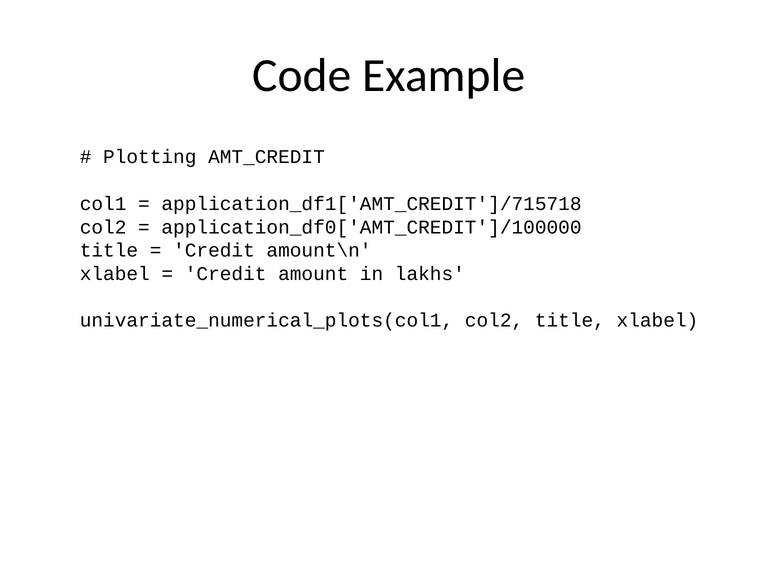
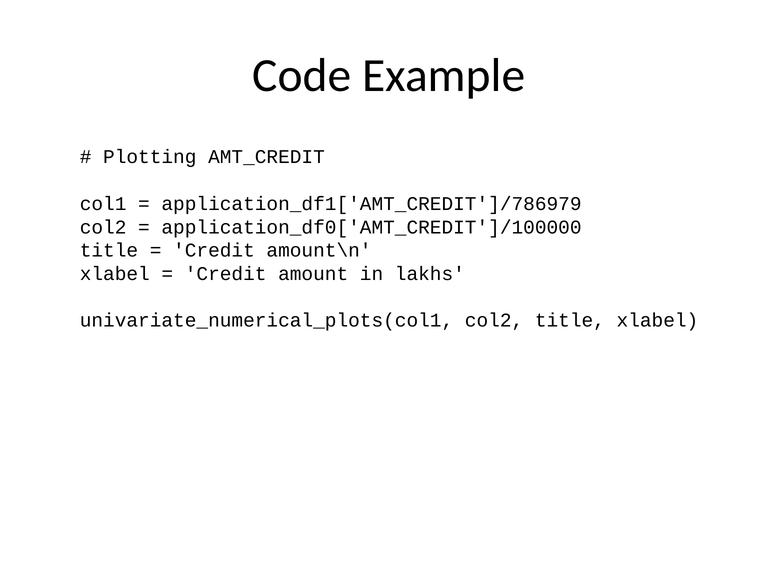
application_df1['AMT_CREDIT']/715718: application_df1['AMT_CREDIT']/715718 -> application_df1['AMT_CREDIT']/786979 (372, 204)
